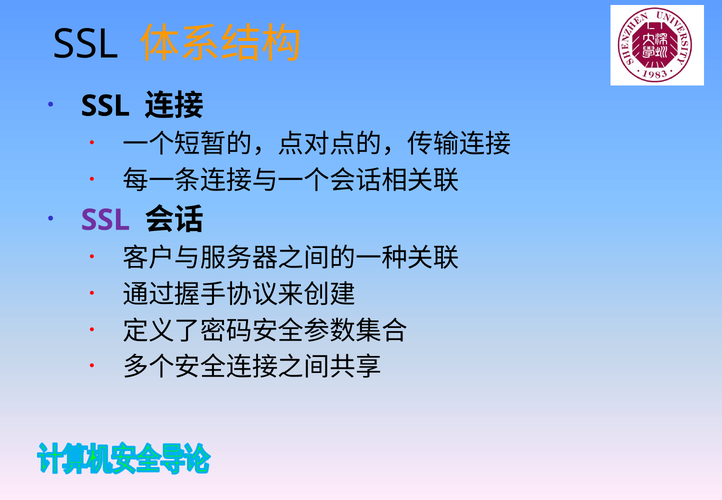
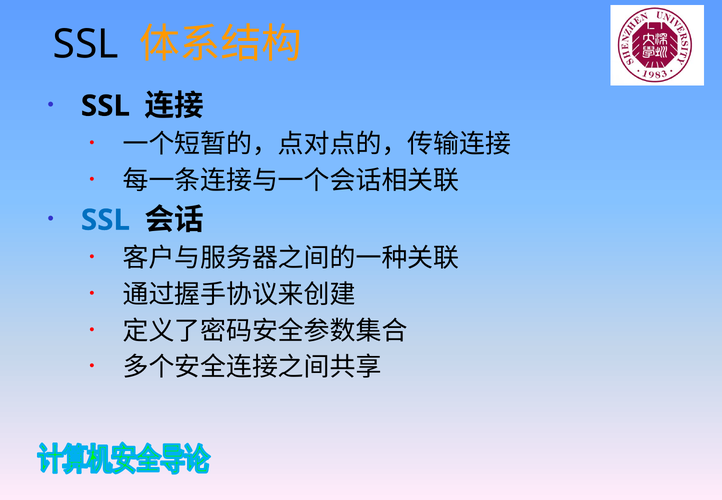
SSL colour: purple -> blue (105, 220)
